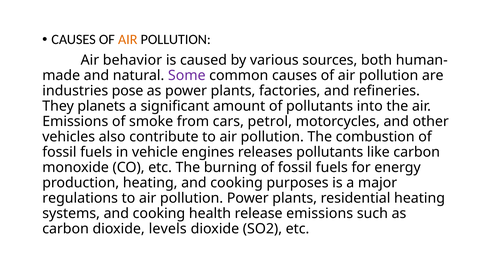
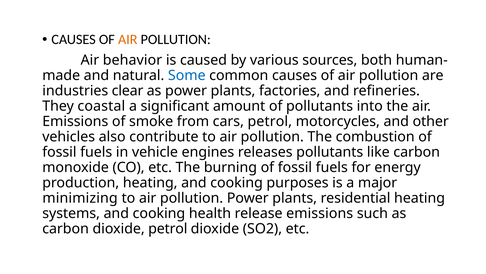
Some colour: purple -> blue (187, 75)
pose: pose -> clear (128, 91)
planets: planets -> coastal (101, 106)
regulations: regulations -> minimizing (80, 198)
dioxide levels: levels -> petrol (168, 228)
